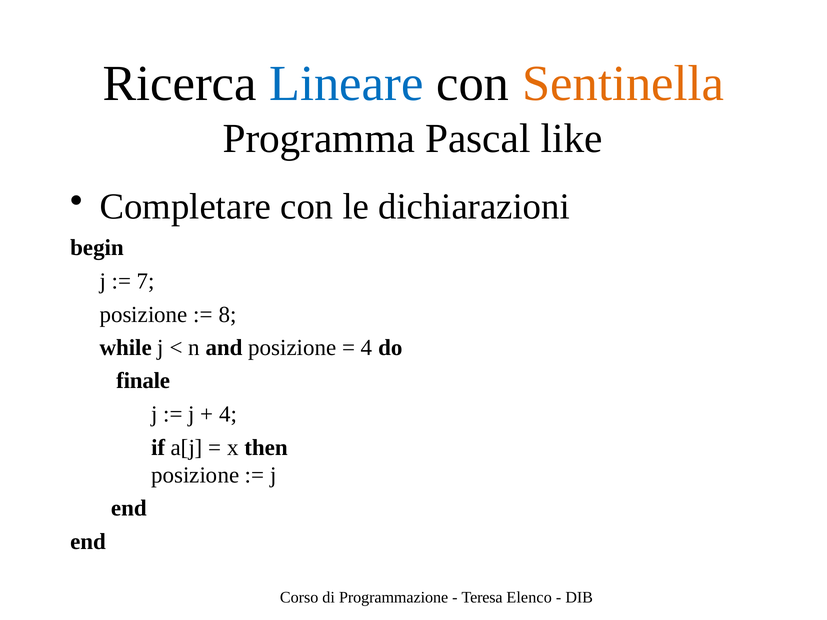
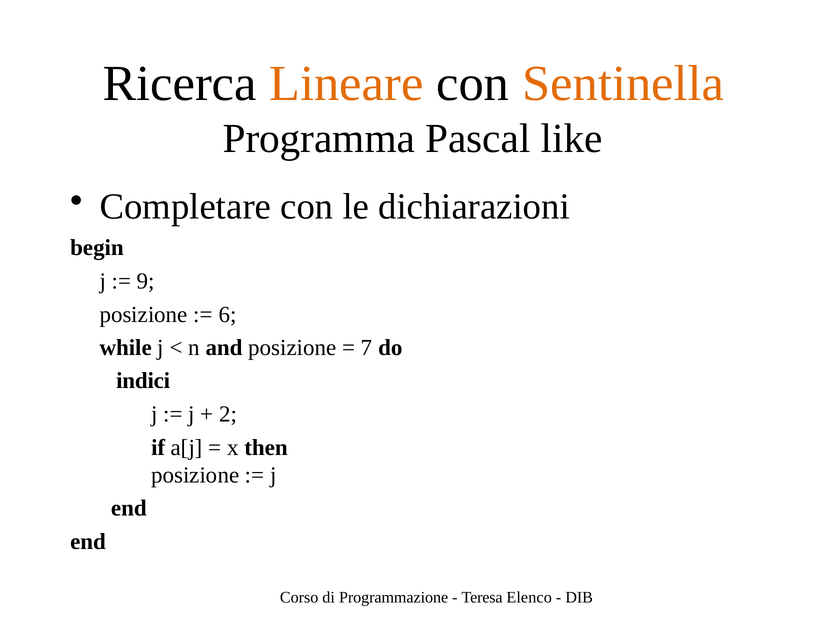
Lineare colour: blue -> orange (346, 84)
7: 7 -> 9 (146, 281)
8: 8 -> 6 (227, 315)
4: 4 -> 7 (367, 348)
finale: finale -> indici (143, 381)
4: 4 -> 2 (228, 414)
